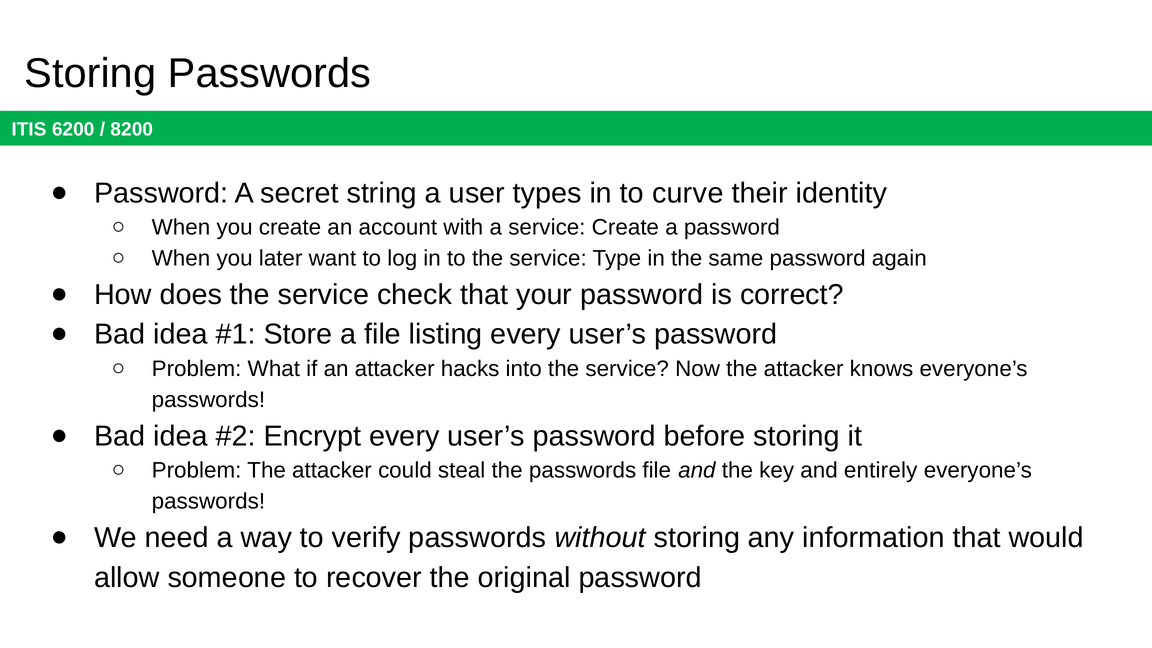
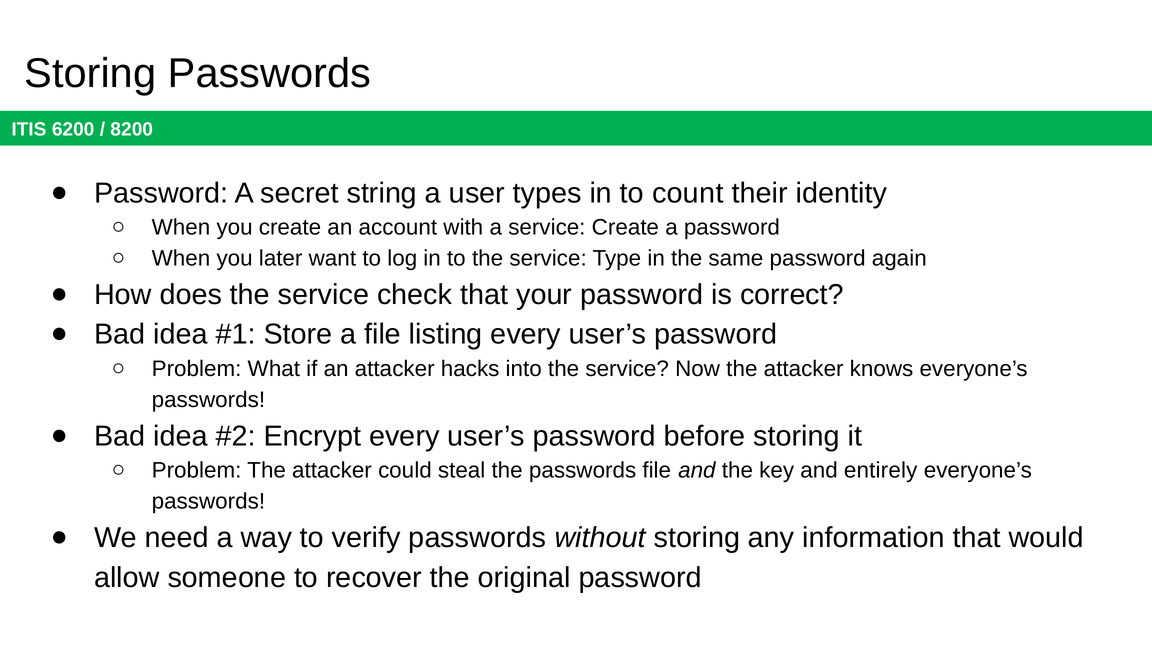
curve: curve -> count (688, 193)
